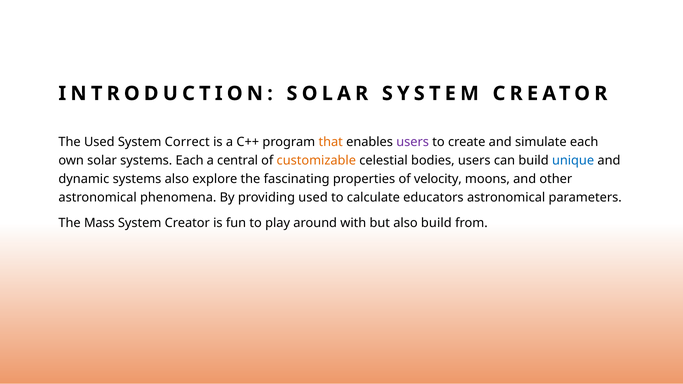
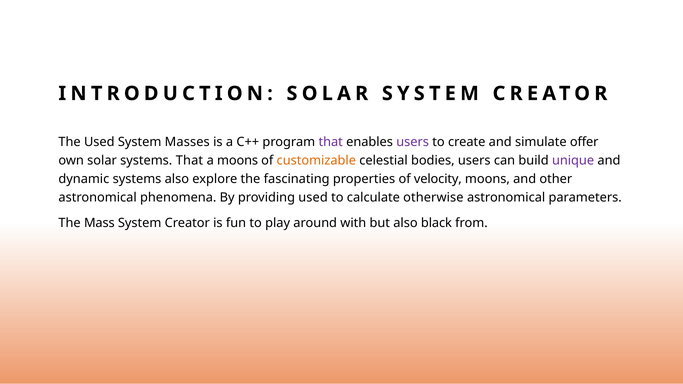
Correct: Correct -> Masses (187, 142)
that colour: orange -> purple (331, 142)
simulate each: each -> offer (584, 142)
systems Each: Each -> That (189, 161)
a central: central -> moons (238, 161)
unique colour: blue -> purple (573, 161)
educators: educators -> otherwise (433, 198)
also build: build -> black (436, 223)
